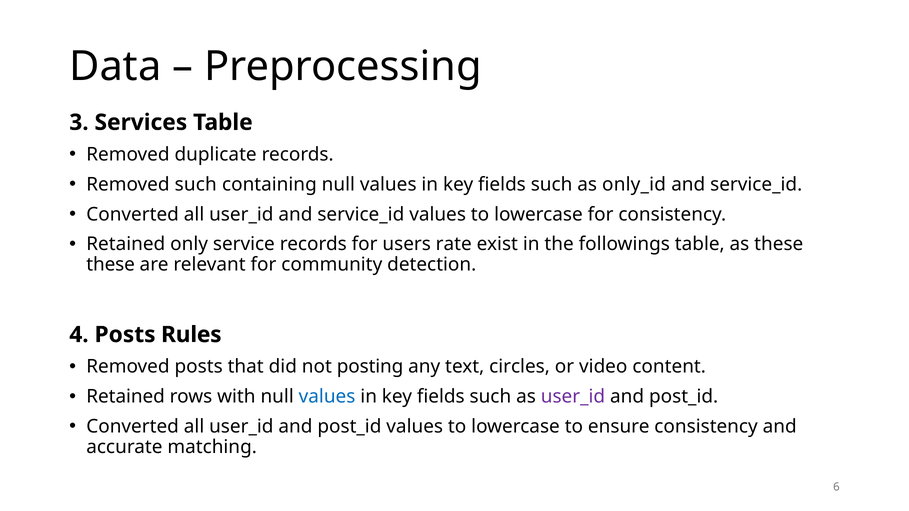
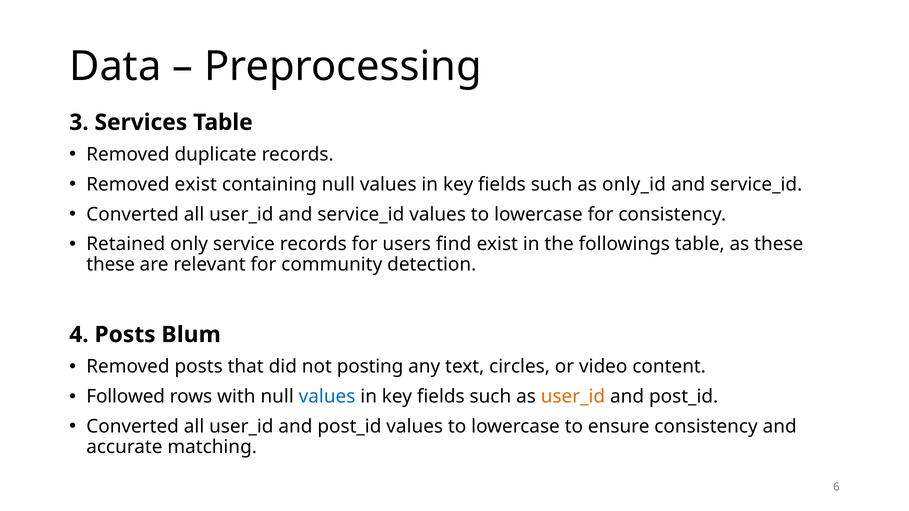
Removed such: such -> exist (196, 184)
rate: rate -> find (454, 244)
Rules: Rules -> Blum (191, 335)
Retained: Retained -> Followed (126, 397)
user_id colour: purple -> orange (573, 397)
